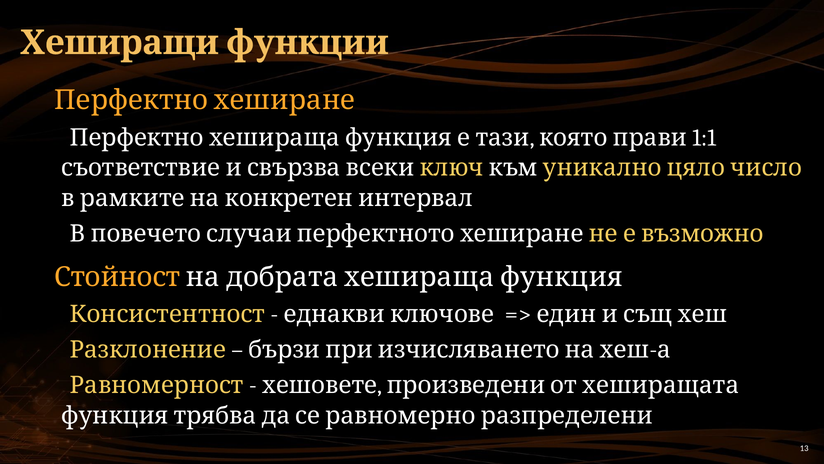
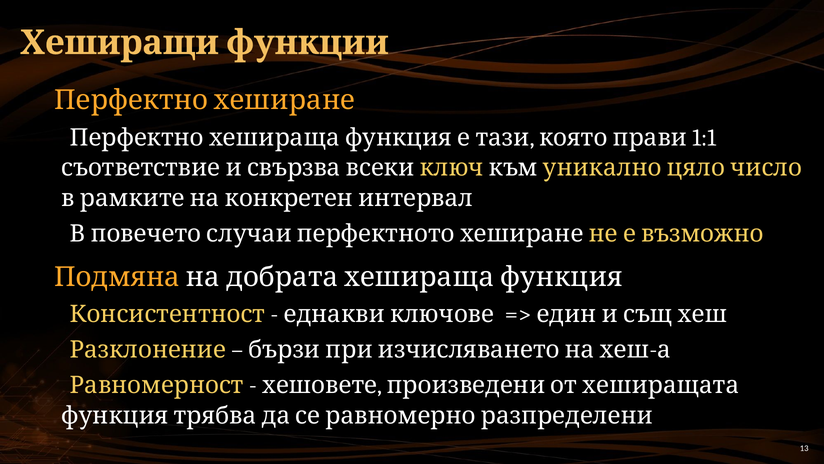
Стойност: Стойност -> Подмяна (117, 277)
